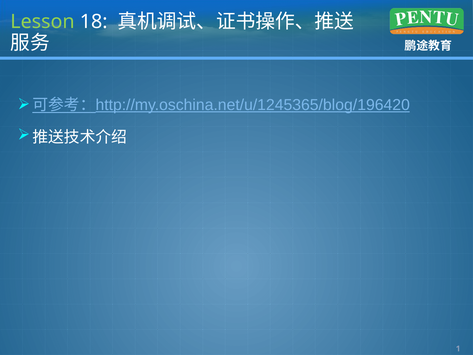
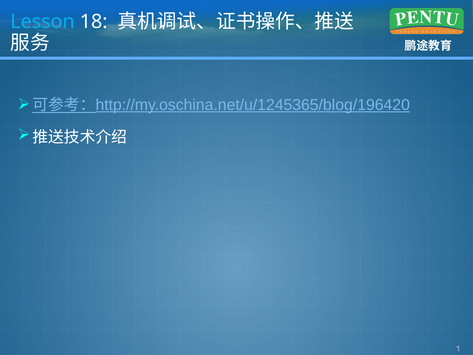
Lesson colour: light green -> light blue (42, 22)
